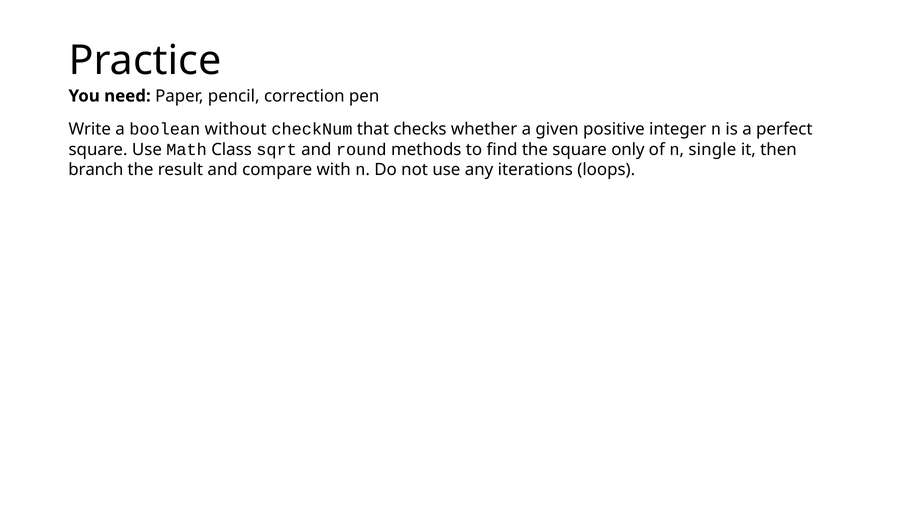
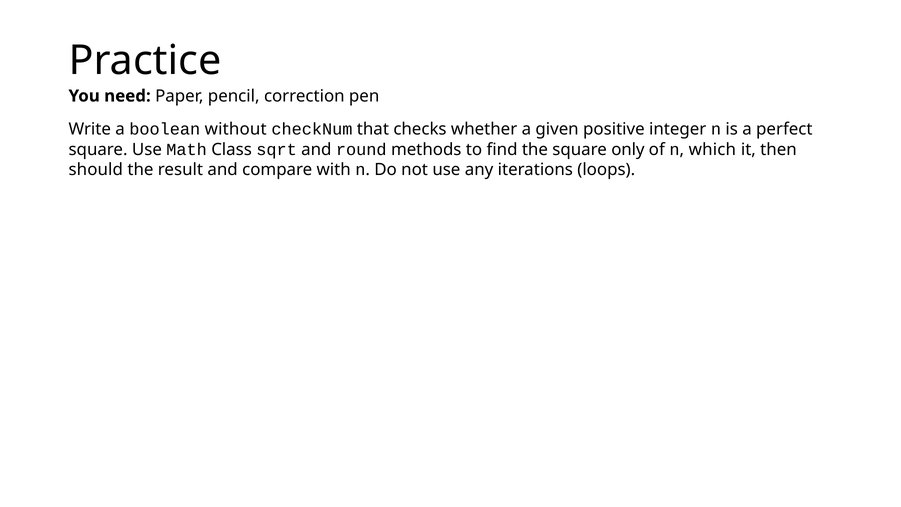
single: single -> which (712, 150)
branch: branch -> should (96, 170)
